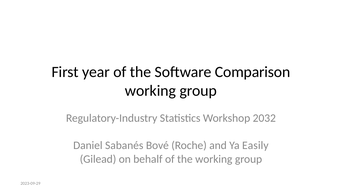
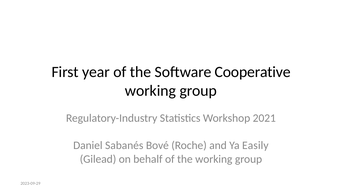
Comparison: Comparison -> Cooperative (253, 72)
2032: 2032 -> 2021 (264, 118)
